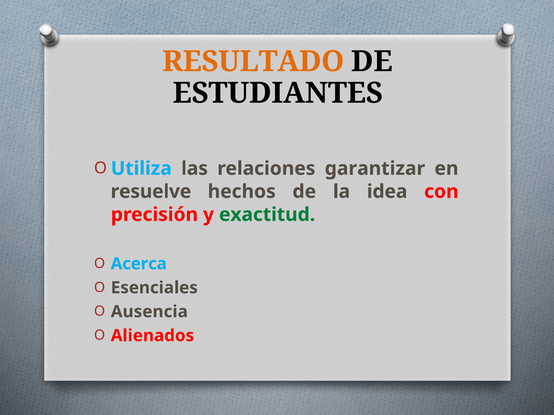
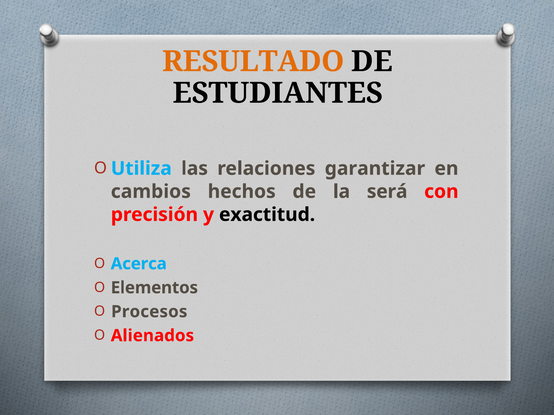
resuelve: resuelve -> cambios (151, 192)
idea: idea -> será (387, 192)
exactitud colour: green -> black (267, 215)
Esenciales: Esenciales -> Elementos (154, 288)
Ausencia: Ausencia -> Procesos (149, 312)
